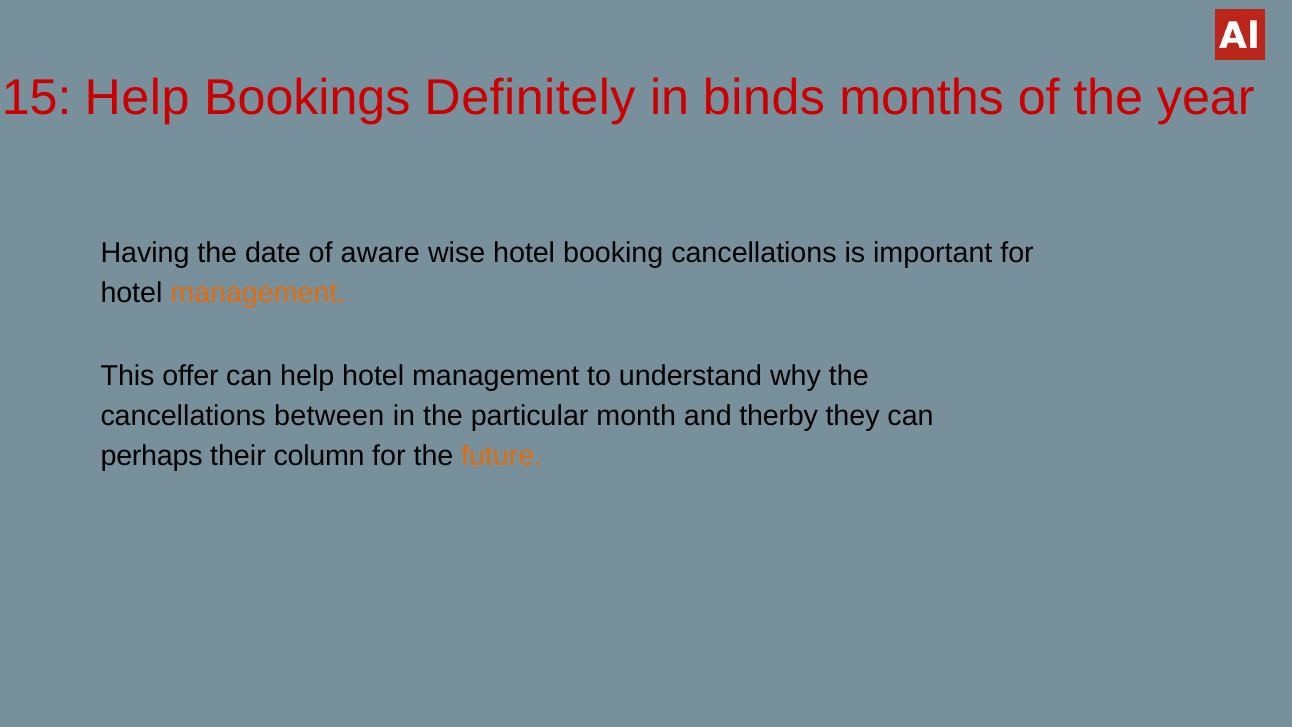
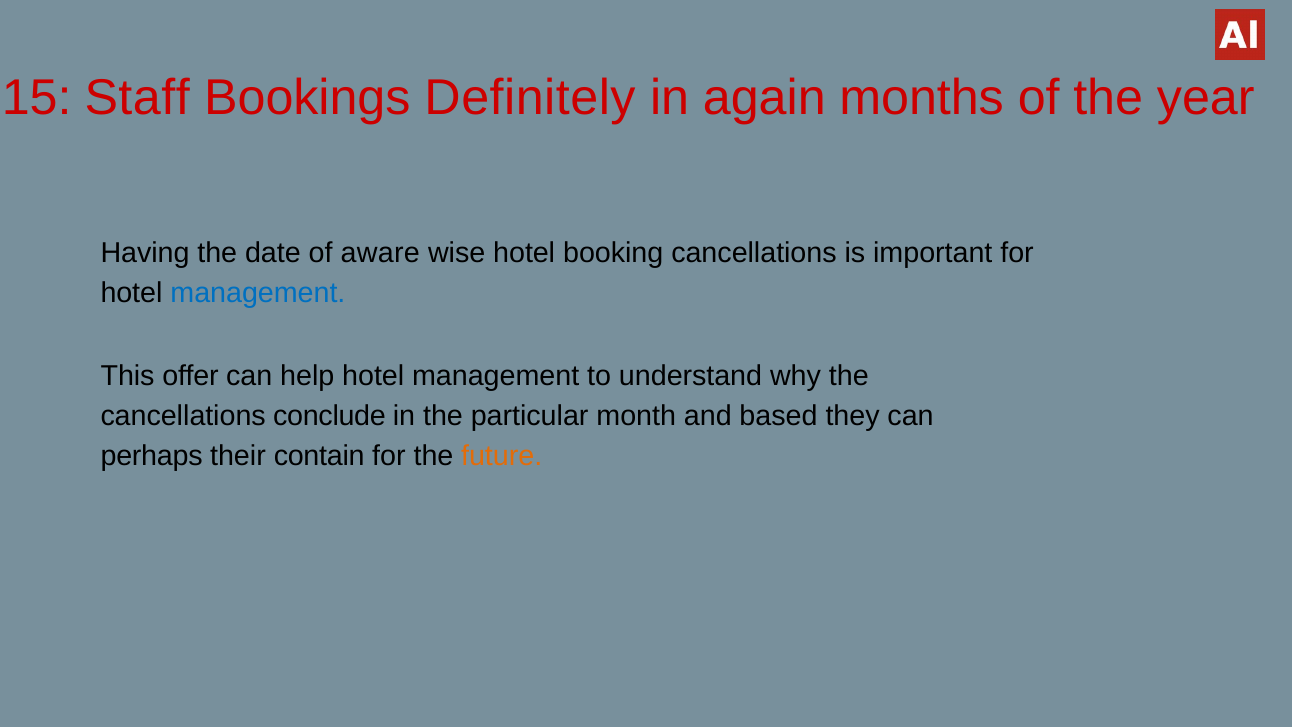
15 Help: Help -> Staff (137, 98)
binds: binds -> again (764, 98)
management colour: orange -> blue (258, 293)
between: between -> conclude (329, 416)
therby: therby -> based (779, 416)
column: column -> contain (319, 456)
